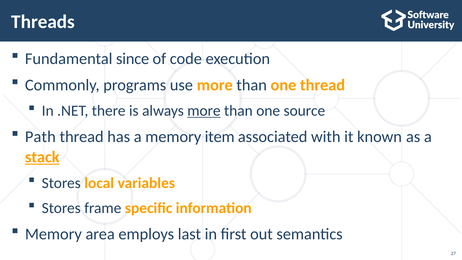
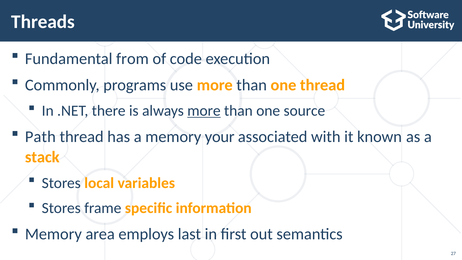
since: since -> from (132, 59)
item: item -> your (220, 137)
stack underline: present -> none (42, 157)
